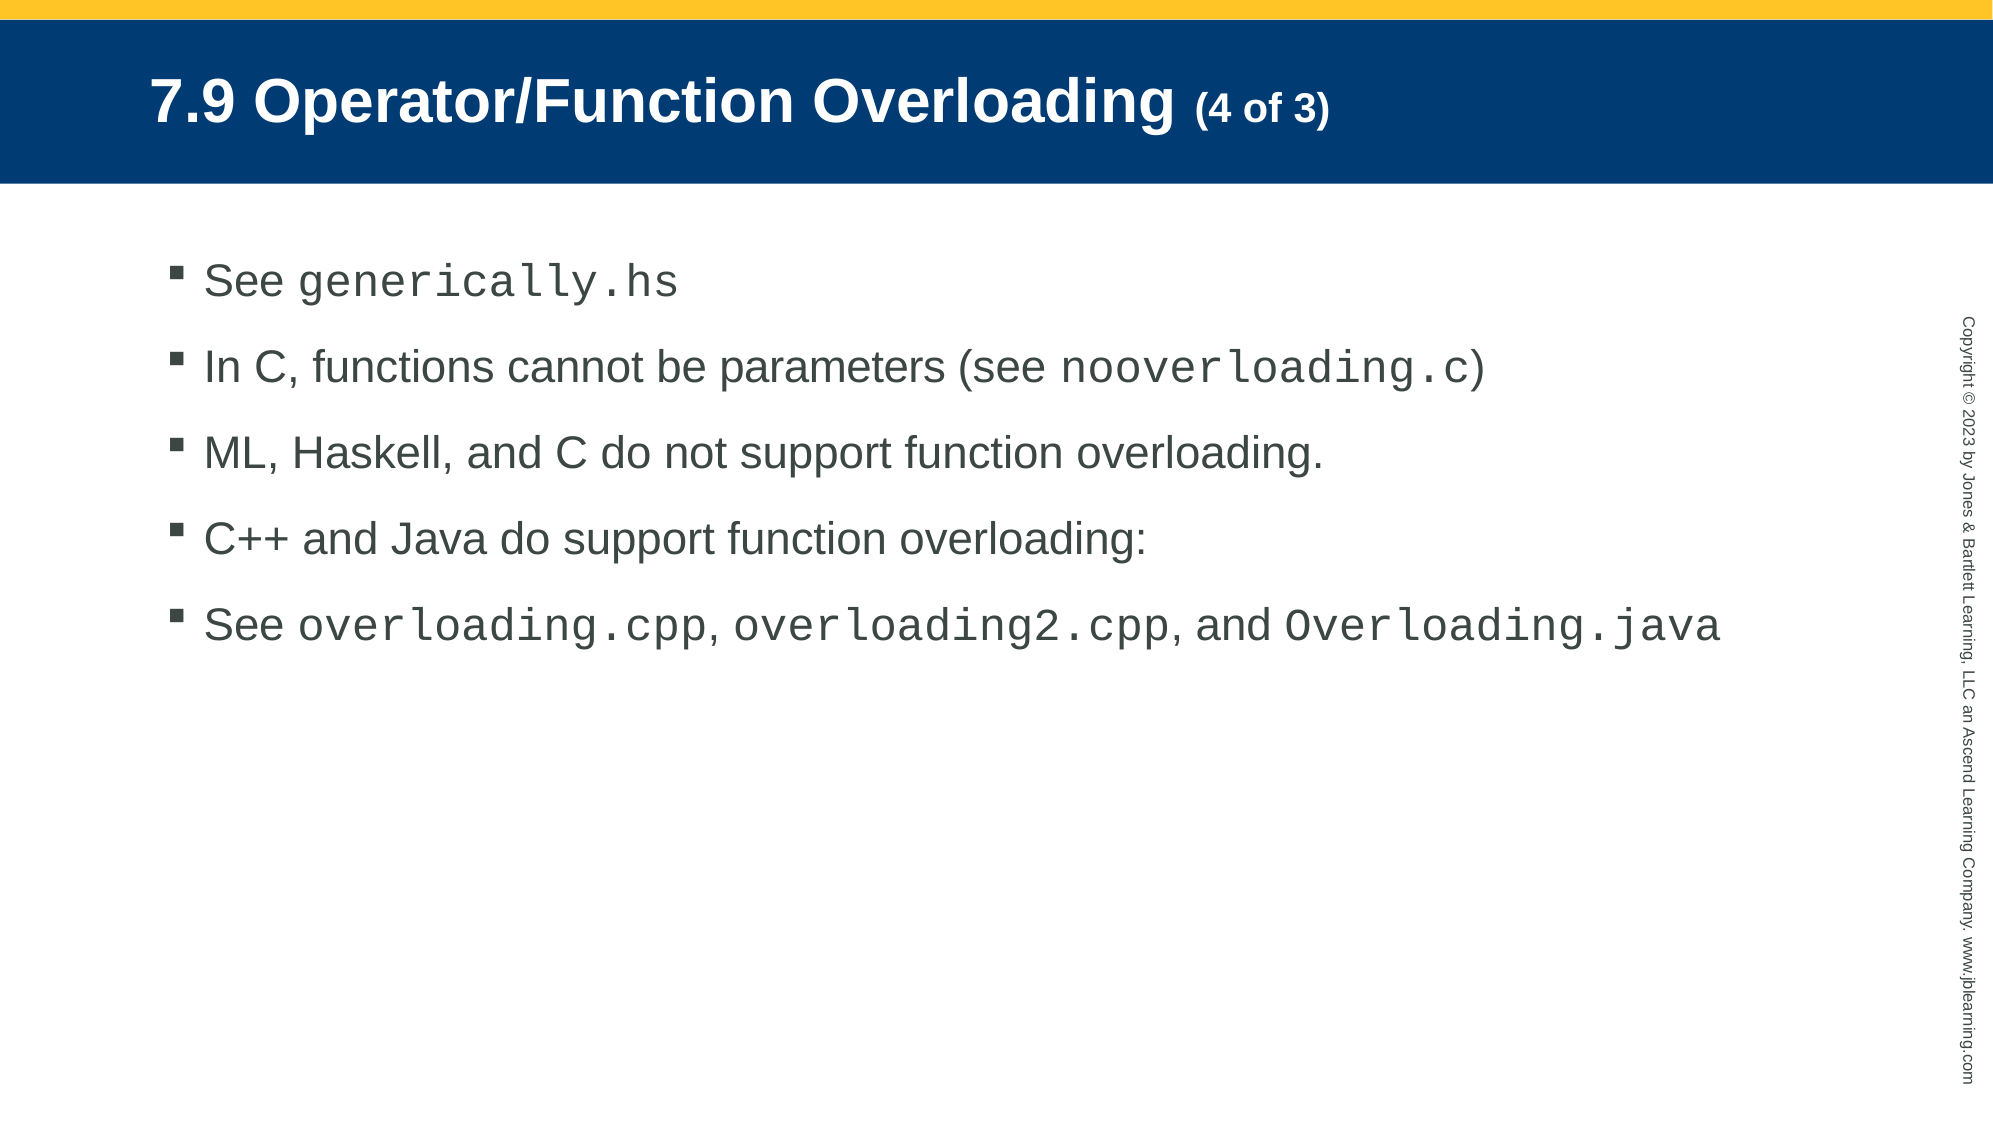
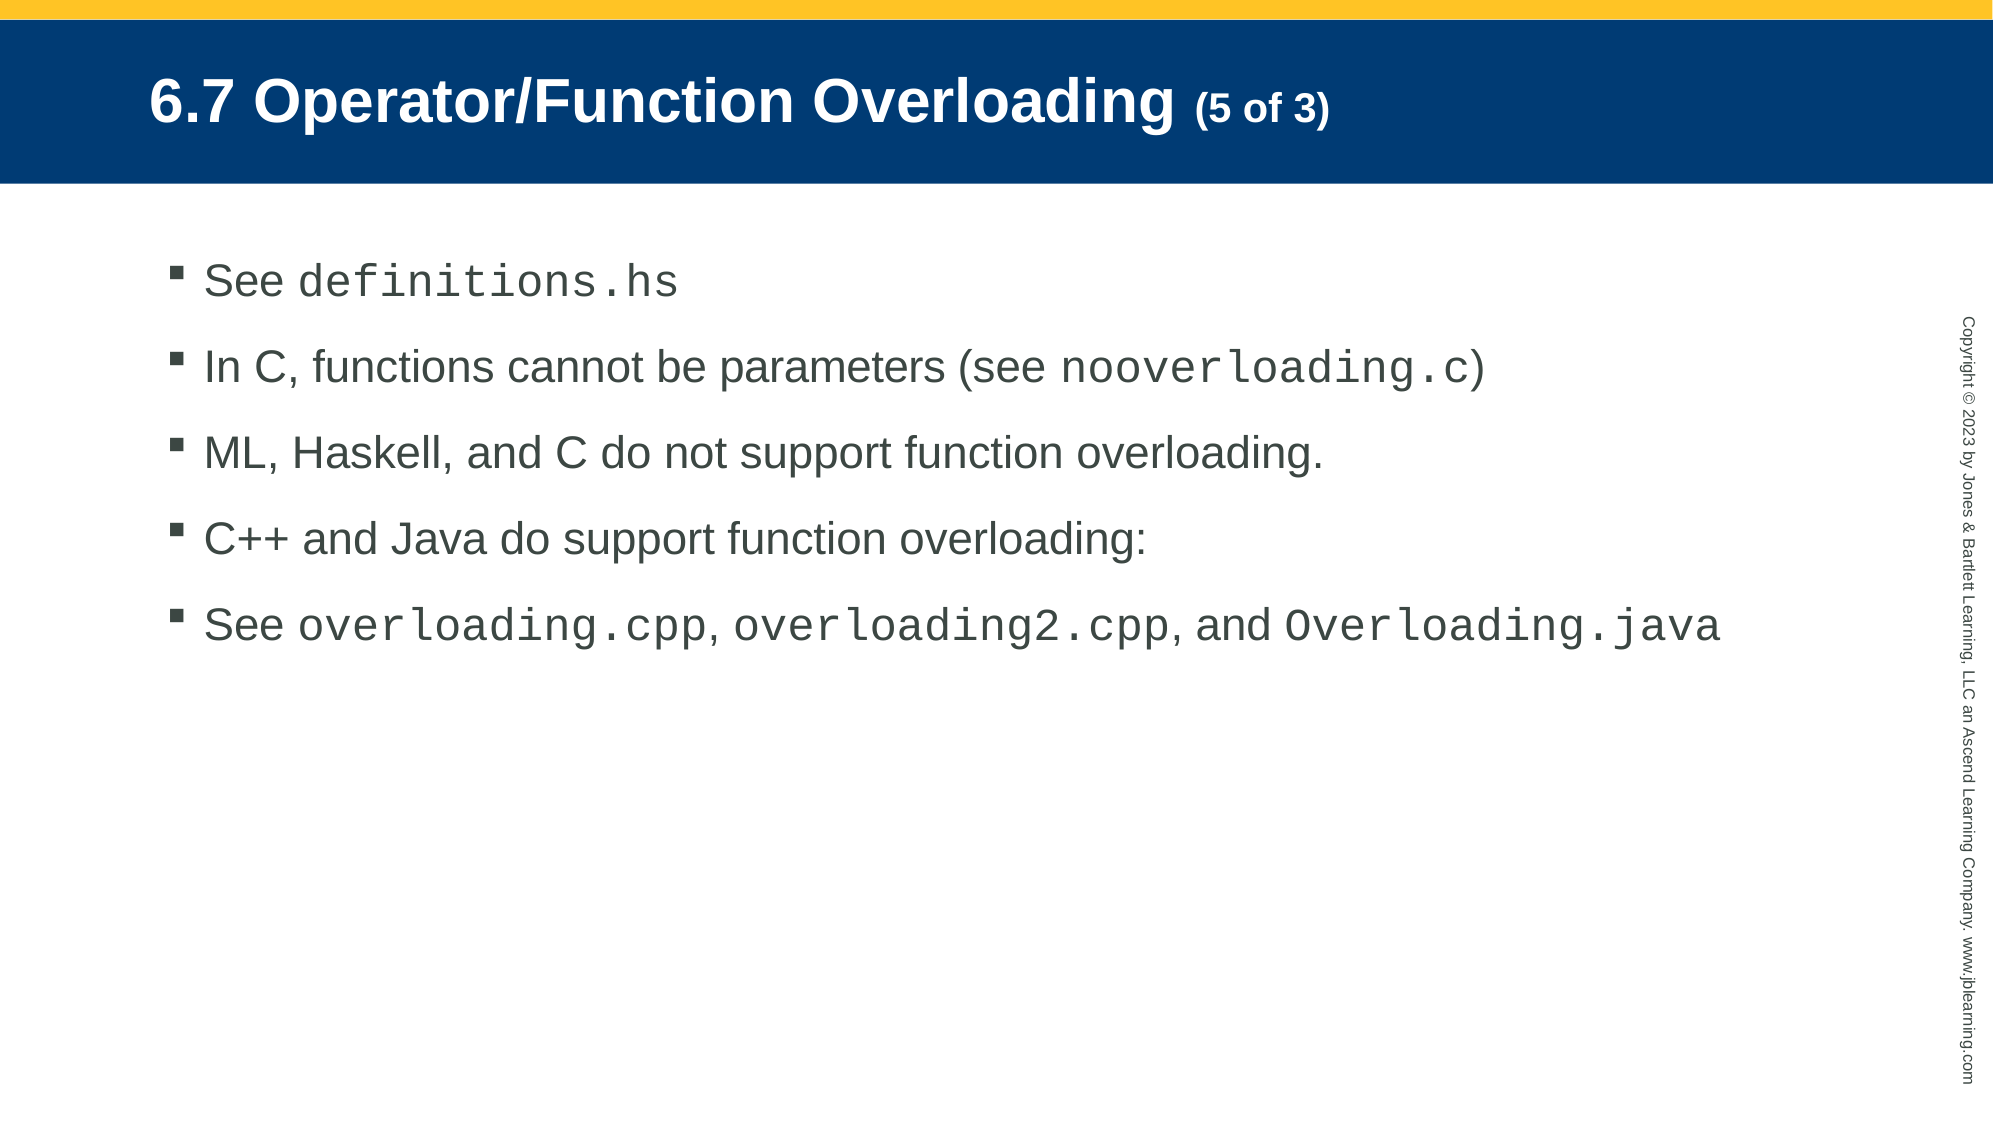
7.9: 7.9 -> 6.7 (193, 102)
4: 4 -> 5 (1213, 109)
generically.hs: generically.hs -> definitions.hs (489, 282)
